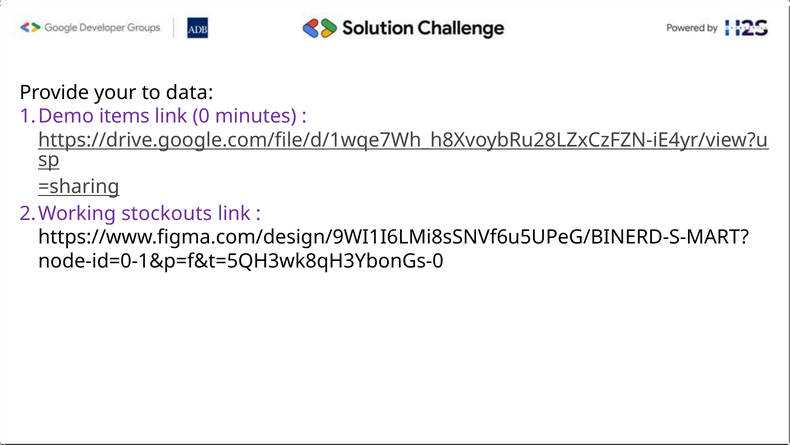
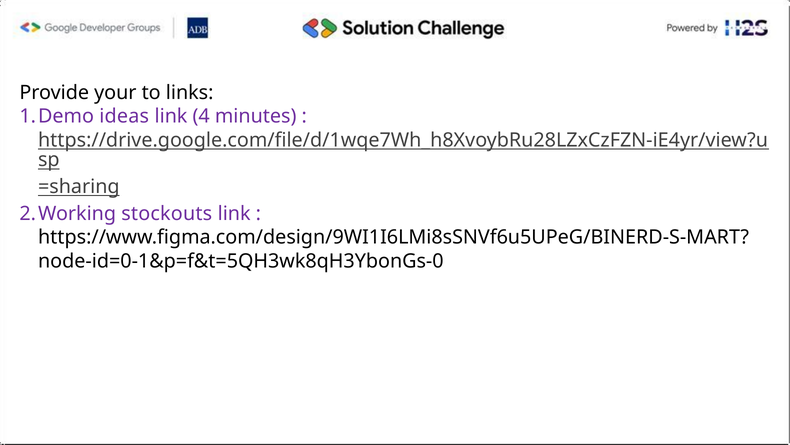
data: data -> links (190, 92)
items: items -> ideas (124, 116)
0: 0 -> 4 (201, 116)
